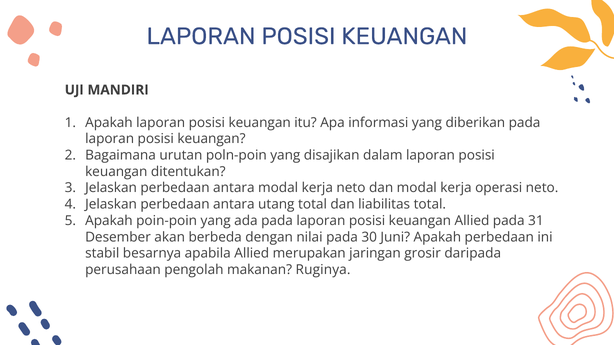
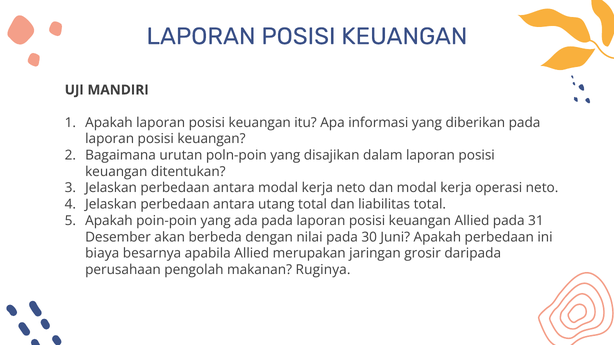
stabil: stabil -> biaya (102, 254)
